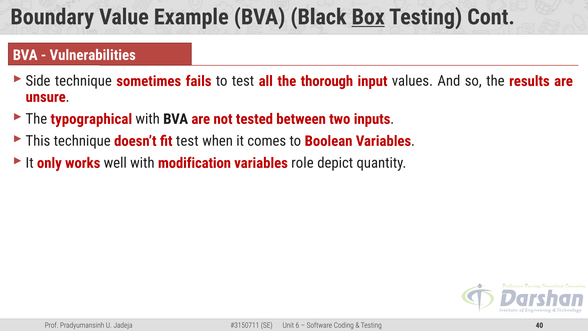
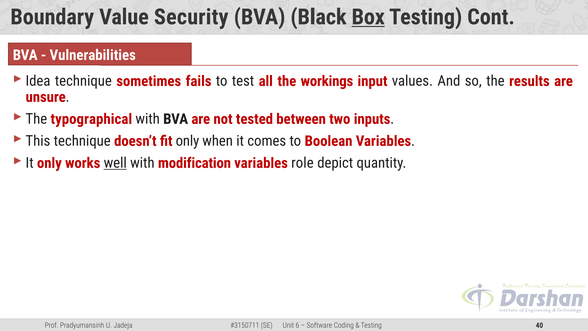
Example: Example -> Security (191, 17)
Side: Side -> Idea (38, 81)
thorough: thorough -> workings (327, 81)
fit test: test -> only (187, 141)
well underline: none -> present (115, 163)
